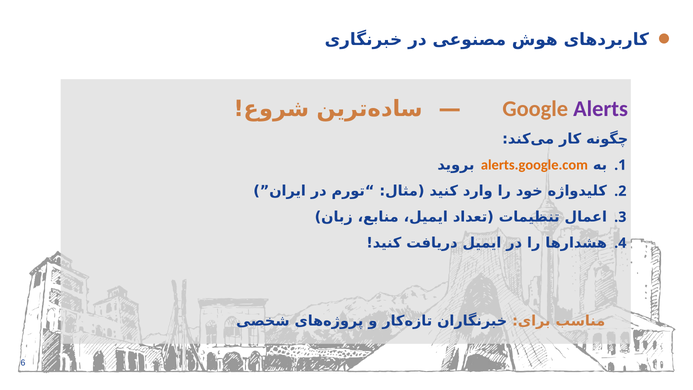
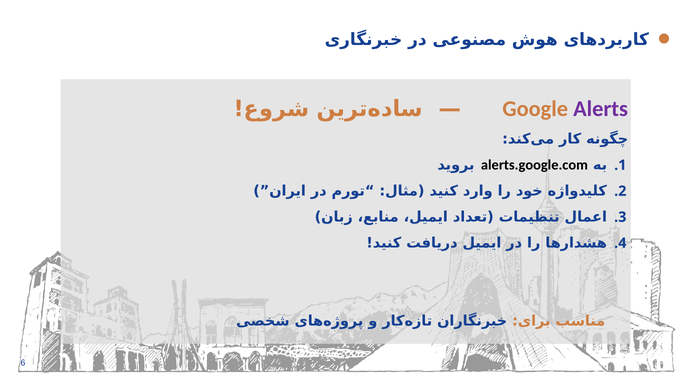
alerts.google.com colour: orange -> black (534, 165)
